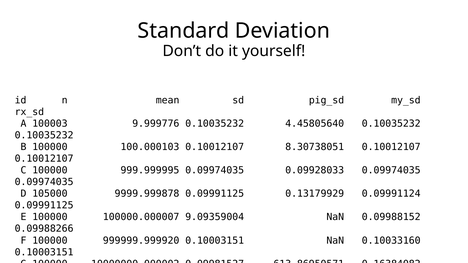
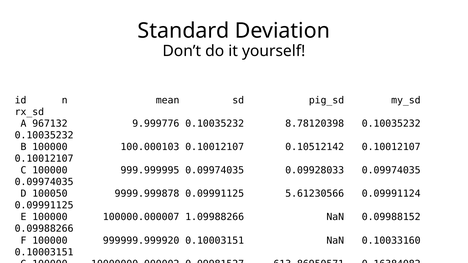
100003: 100003 -> 967132 (50, 124)
4.45805640: 4.45805640 -> 8.78120398 (315, 124)
8.30738051: 8.30738051 -> 0.10512142 (315, 147)
105000: 105000 -> 100050 (50, 194)
0.13179929: 0.13179929 -> 5.61230566 (315, 194)
9.09359004: 9.09359004 -> 1.09988266 (215, 217)
